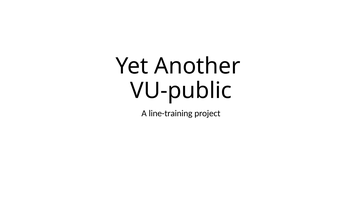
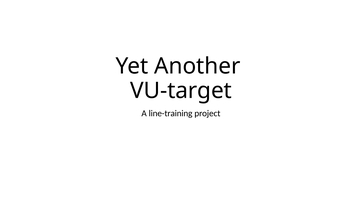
VU-public: VU-public -> VU-target (181, 90)
